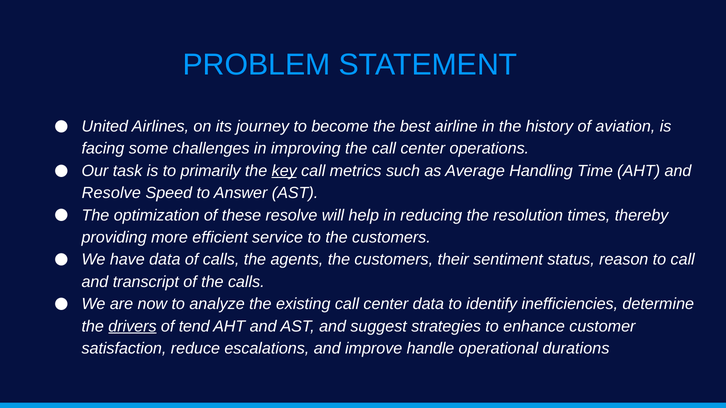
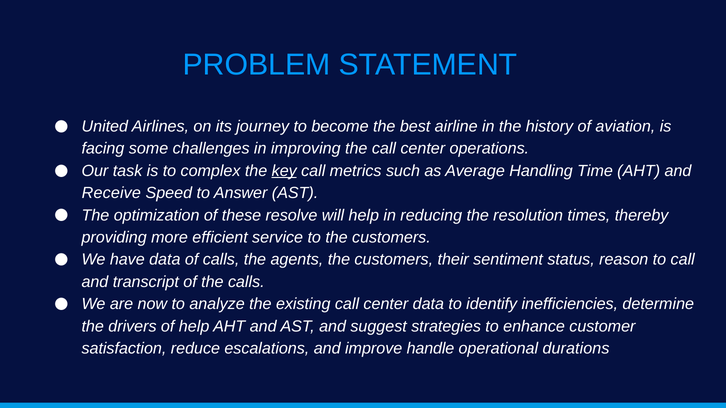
primarily: primarily -> complex (211, 171)
Resolve: Resolve -> Receive (111, 193)
drivers underline: present -> none (132, 327)
of tend: tend -> help (194, 327)
